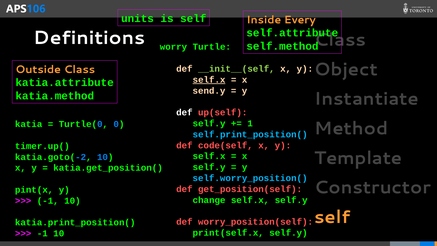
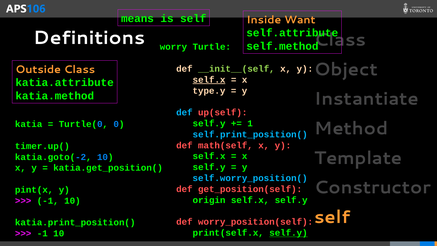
units: units -> means (137, 19)
Every: Every -> Want (300, 20)
send.y: send.y -> type.y (209, 91)
def colour: white -> light blue (184, 112)
code(self: code(self -> math(self (225, 145)
change: change -> origin (209, 200)
self.y underline: none -> present (288, 233)
